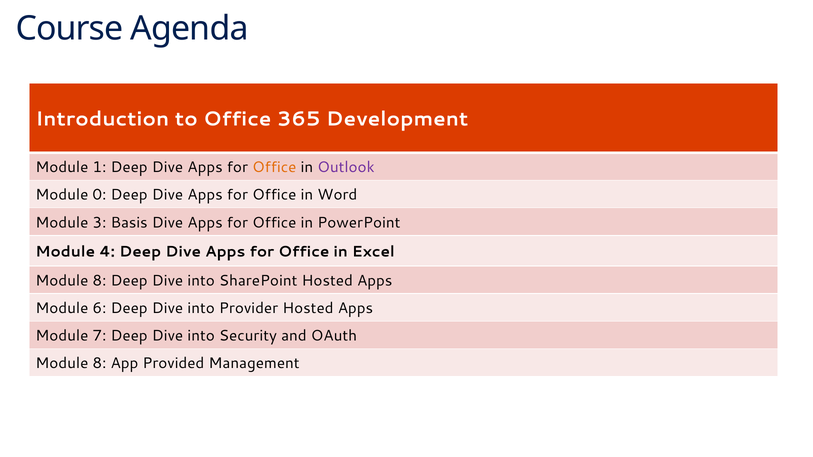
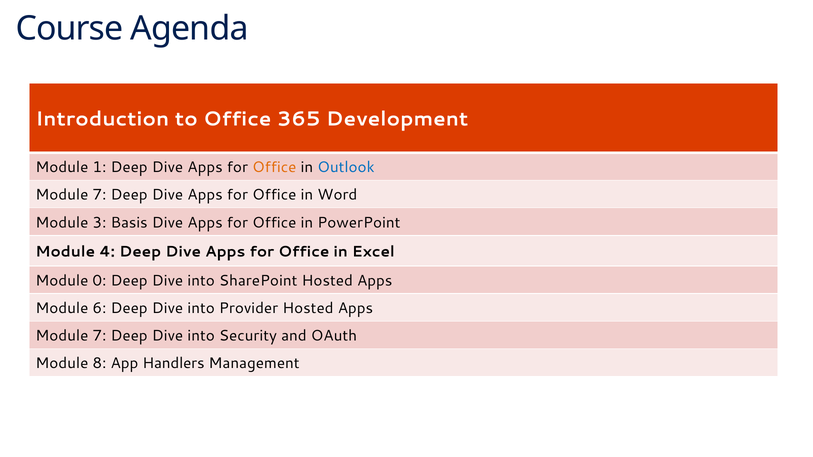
Outlook colour: purple -> blue (346, 167)
0: 0 -> 7 (99, 195)
8: 8 -> 0 (99, 281)
Provided: Provided -> Handlers (173, 364)
